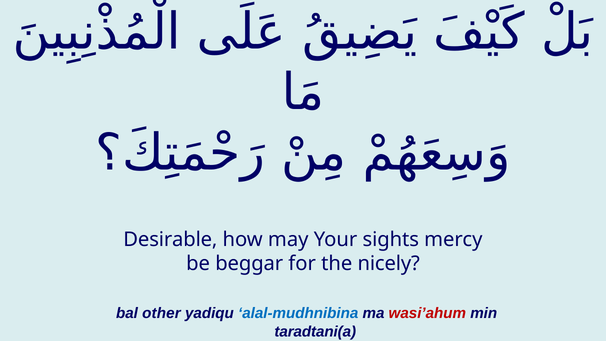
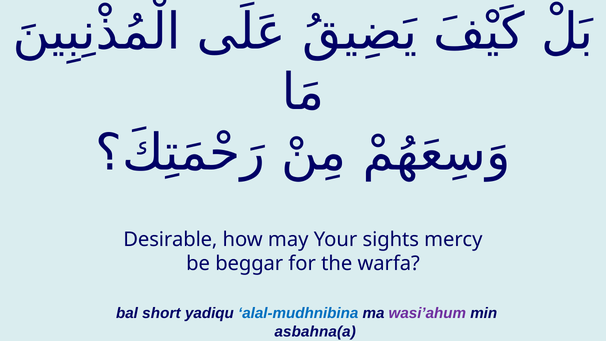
nicely: nicely -> warfa (389, 264)
other: other -> short (161, 313)
wasi’ahum colour: red -> purple (427, 313)
taradtani(a: taradtani(a -> asbahna(a (315, 331)
